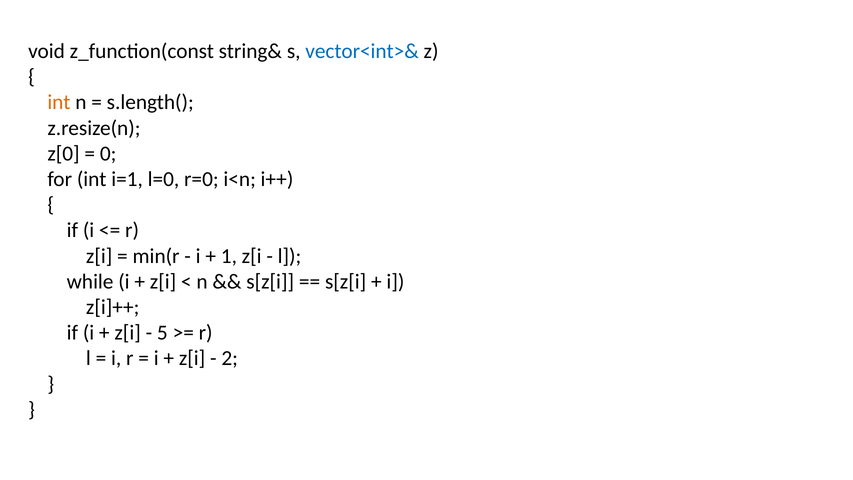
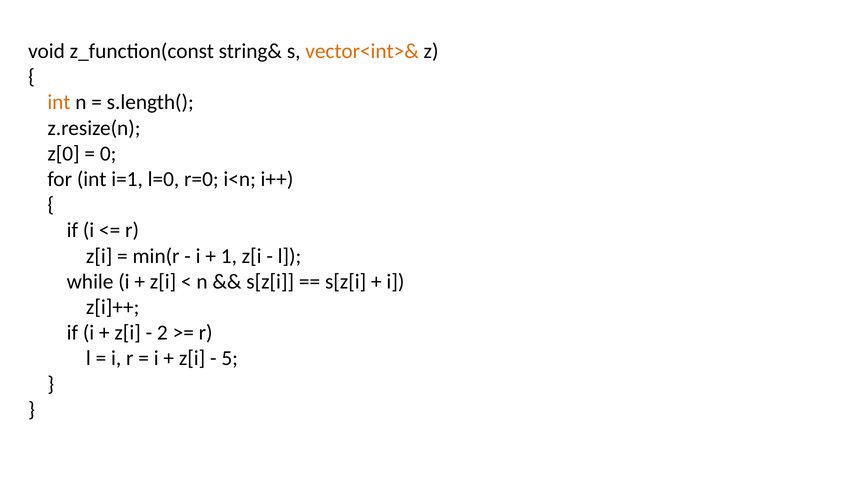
vector<int>& colour: blue -> orange (362, 51)
5: 5 -> 2 (162, 333)
2: 2 -> 5 (230, 358)
